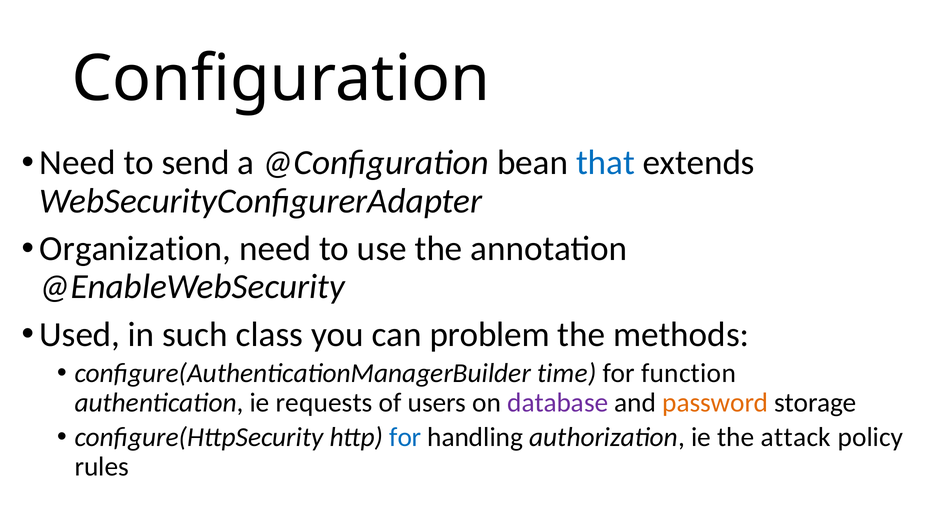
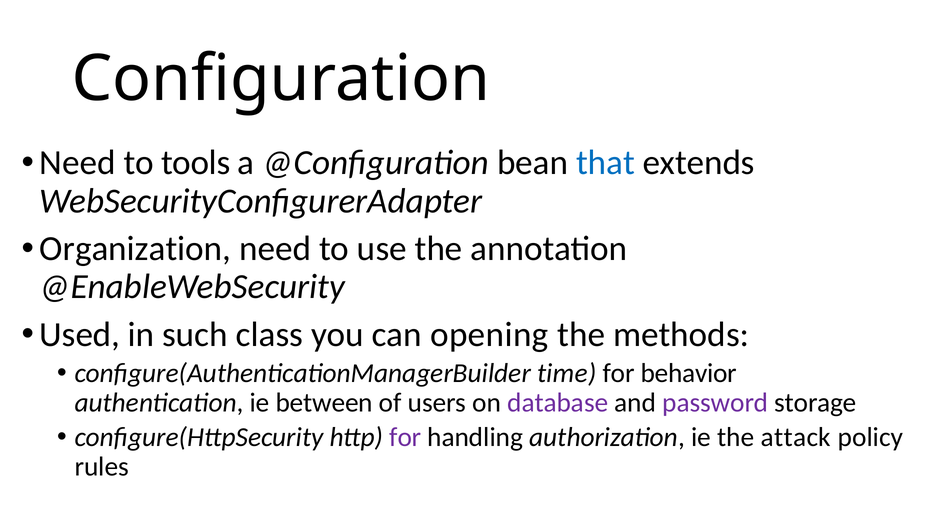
send: send -> tools (196, 163)
problem: problem -> opening (489, 335)
function: function -> behavior (689, 373)
requests: requests -> between (324, 403)
password colour: orange -> purple (715, 403)
for colour: blue -> purple (405, 437)
